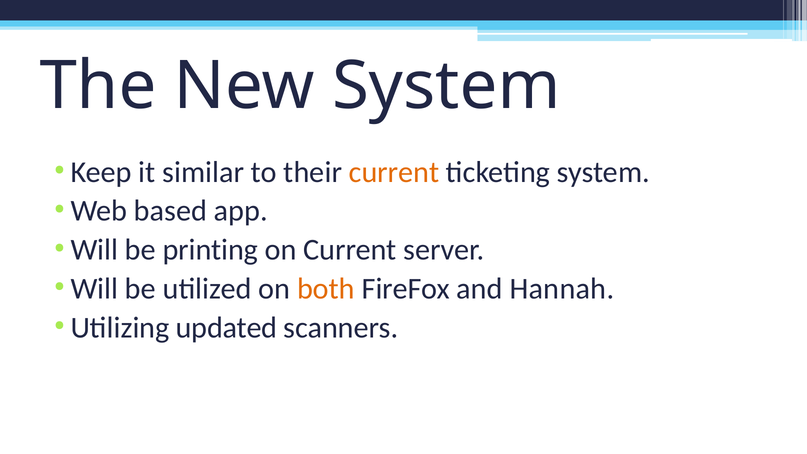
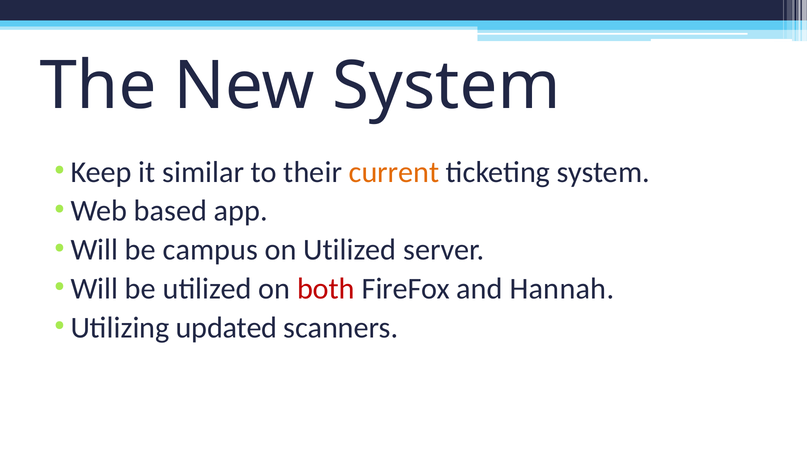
printing: printing -> campus (210, 250)
on Current: Current -> Utilized (350, 250)
both colour: orange -> red (326, 289)
